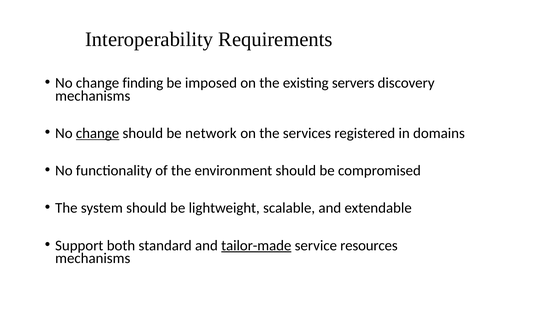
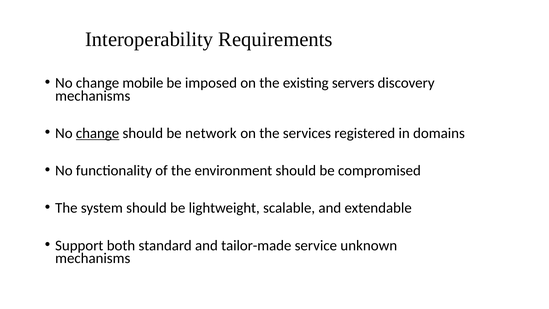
finding: finding -> mobile (143, 83)
tailor-made underline: present -> none (256, 245)
resources: resources -> unknown (369, 245)
